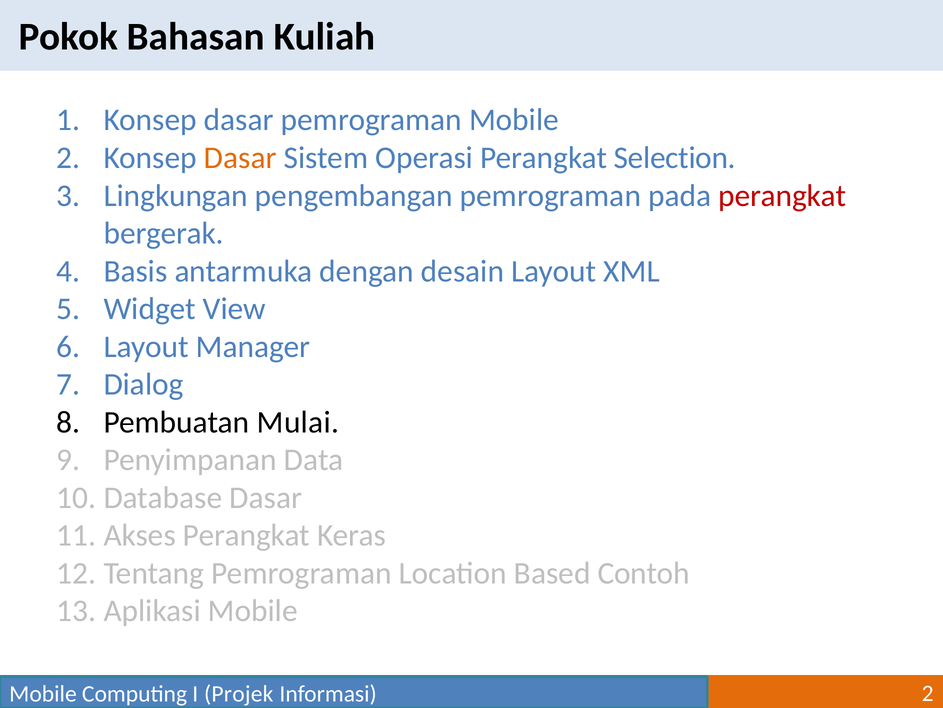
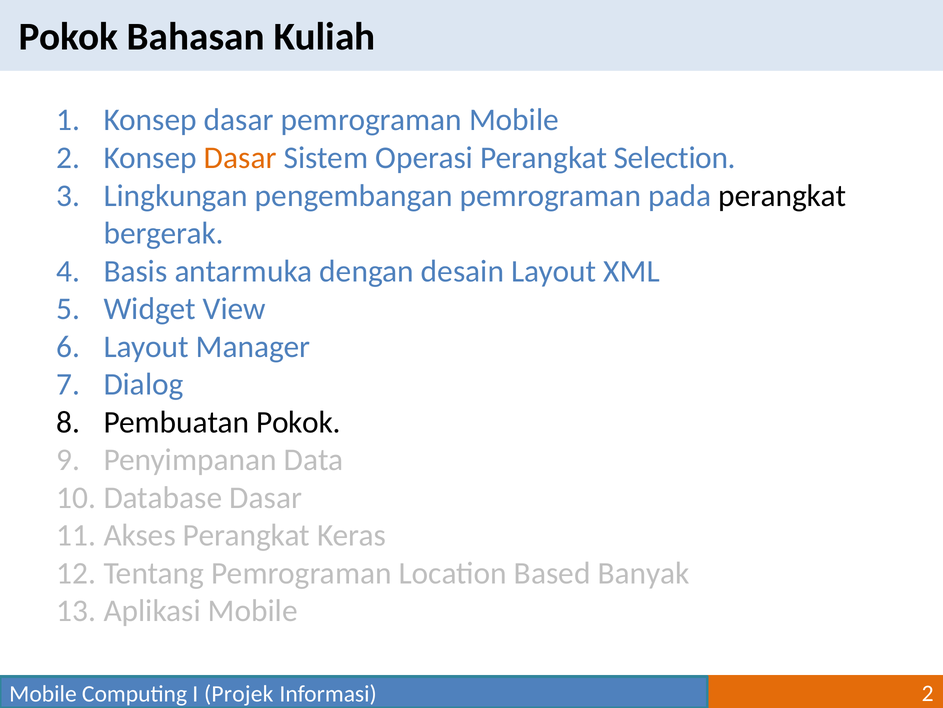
perangkat colour: red -> black (782, 195)
Pembuatan Mulai: Mulai -> Pokok (298, 422)
Contoh: Contoh -> Banyak (644, 573)
